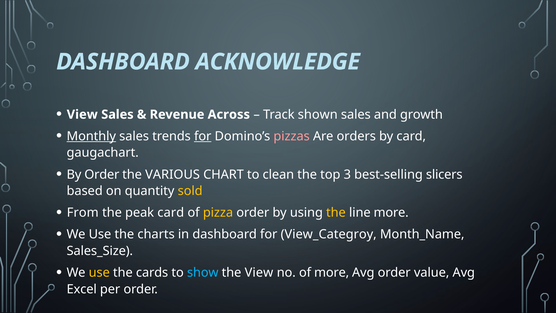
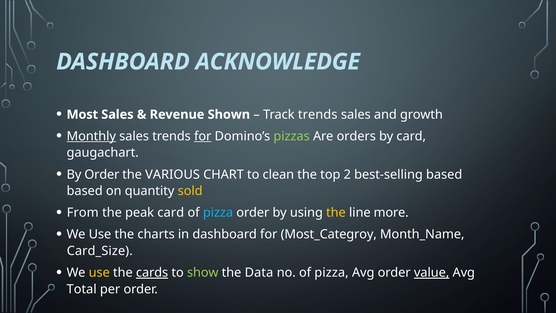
View: View -> Most (82, 114)
Across: Across -> Shown (229, 114)
Track shown: shown -> trends (318, 114)
pizzas colour: pink -> light green (292, 136)
3: 3 -> 2 (347, 174)
best-selling slicers: slicers -> based (444, 174)
pizza colour: yellow -> light blue (218, 213)
View_Categroy: View_Categroy -> Most_Categroy (329, 234)
Sales_Size: Sales_Size -> Card_Size (100, 251)
cards underline: none -> present (152, 272)
show colour: light blue -> light green (203, 272)
the View: View -> Data (259, 272)
no of more: more -> pizza (332, 272)
value underline: none -> present (432, 272)
Excel: Excel -> Total (82, 289)
